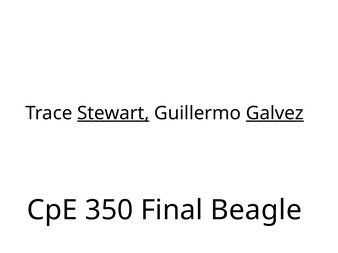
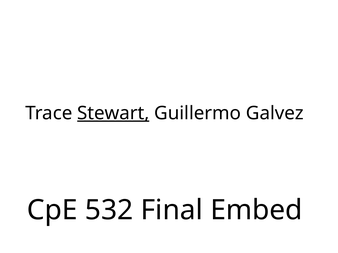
Galvez underline: present -> none (275, 113)
350: 350 -> 532 (109, 211)
Beagle: Beagle -> Embed (256, 211)
